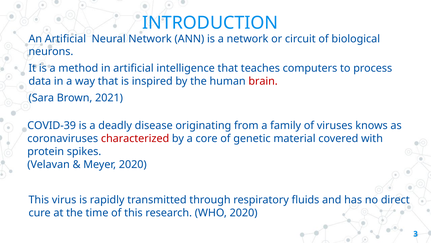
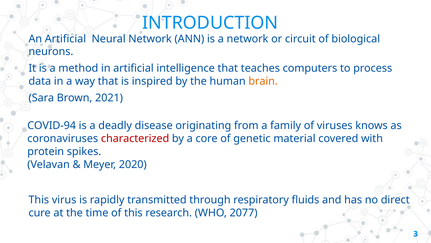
brain colour: red -> orange (263, 81)
COVID-39: COVID-39 -> COVID-94 (52, 125)
WHO 2020: 2020 -> 2077 (244, 213)
